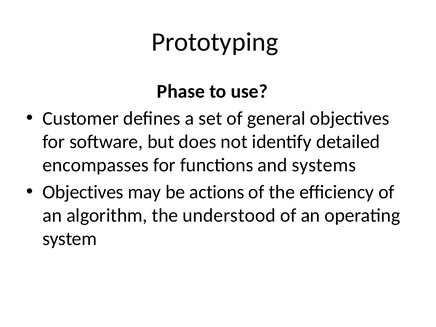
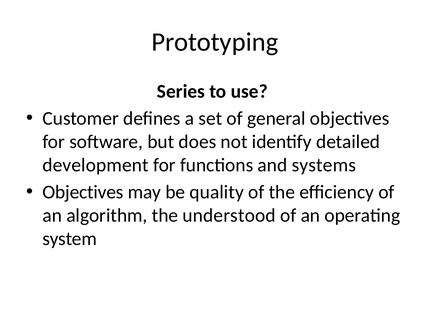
Phase: Phase -> Series (181, 91)
encompasses: encompasses -> development (96, 165)
actions: actions -> quality (217, 192)
